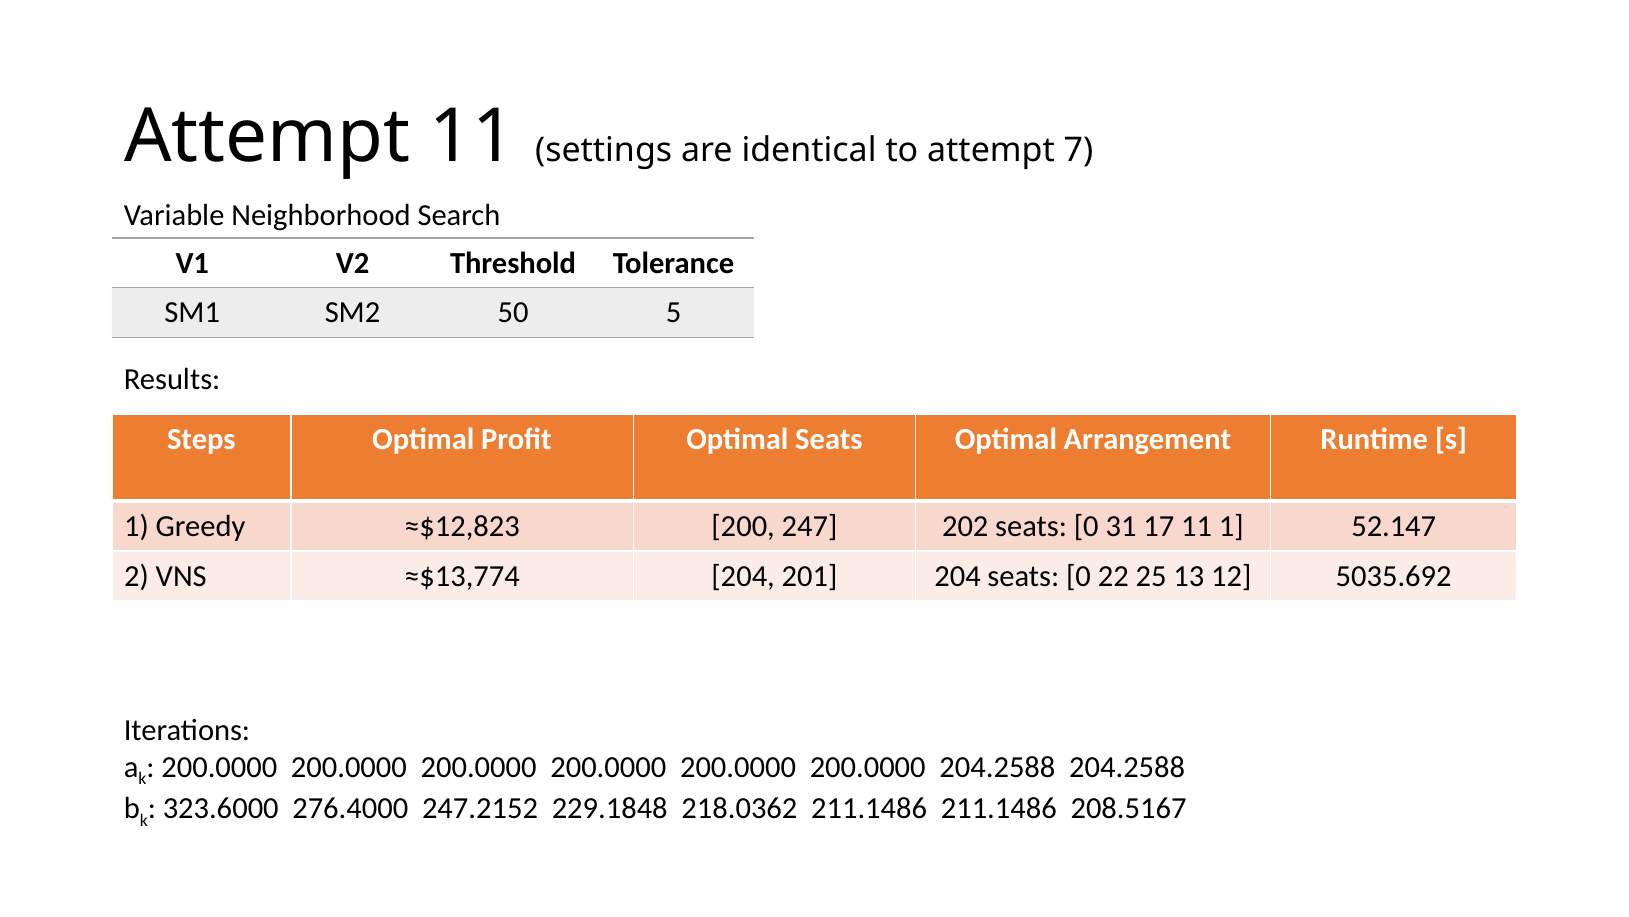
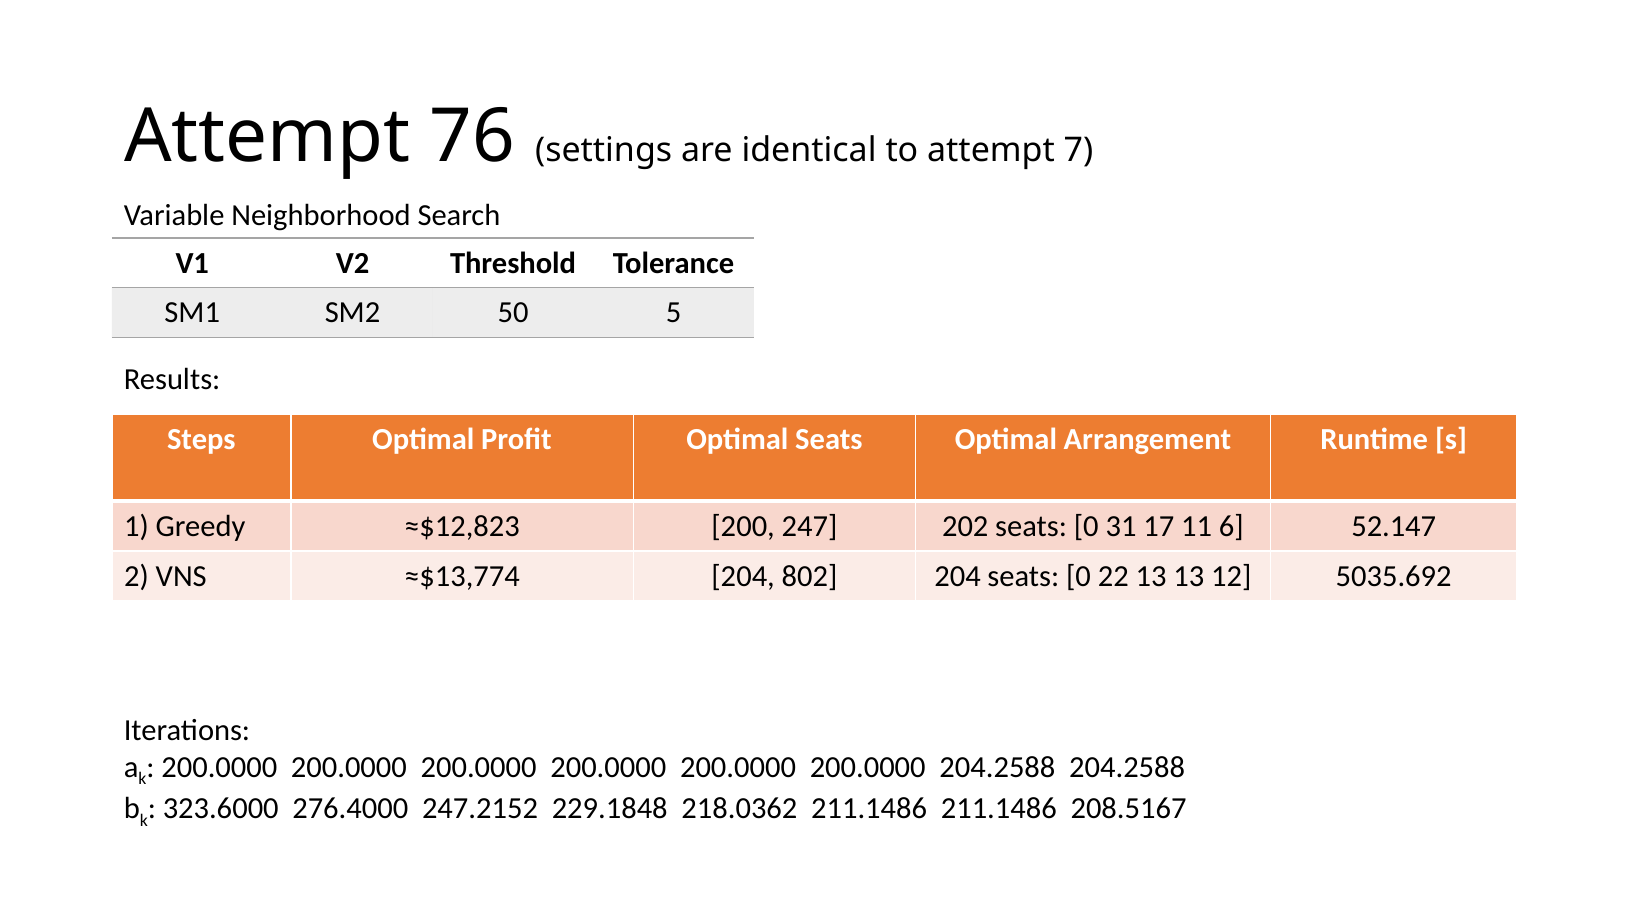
Attempt 11: 11 -> 76 (473, 137)
11 1: 1 -> 6 (1231, 526)
201: 201 -> 802 (810, 576)
22 25: 25 -> 13 (1151, 576)
